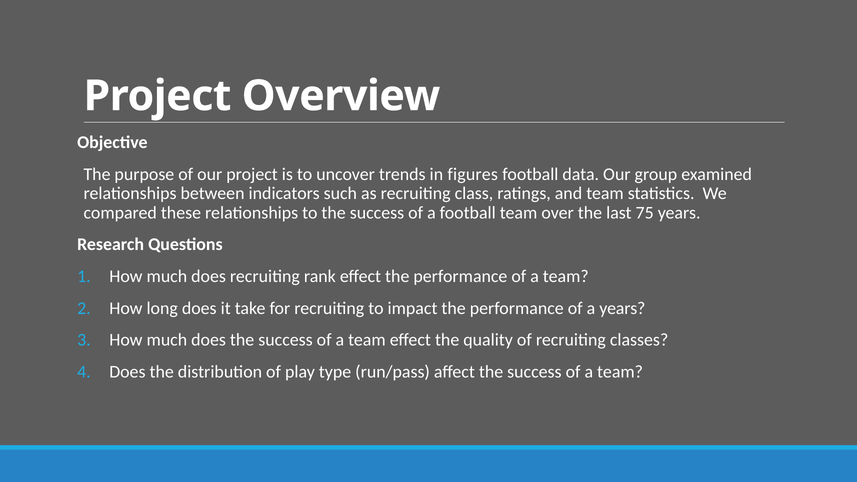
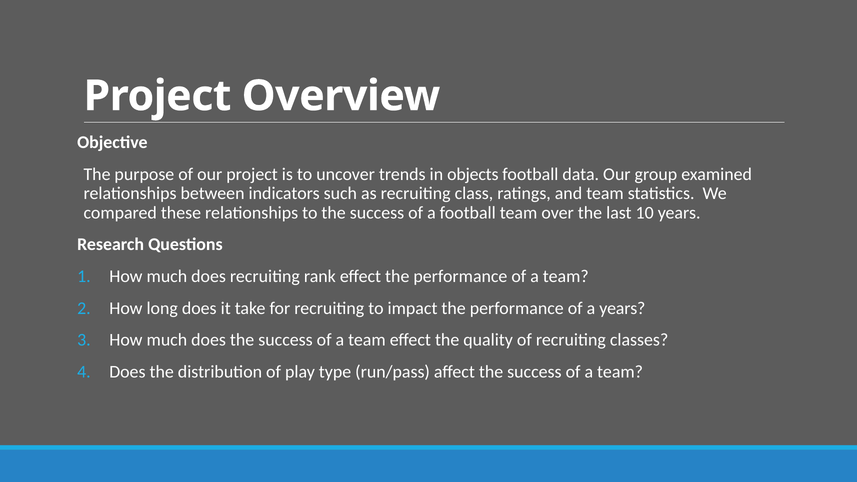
figures: figures -> objects (473, 174)
75: 75 -> 10 (645, 213)
